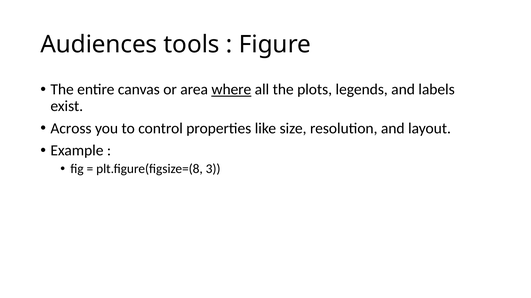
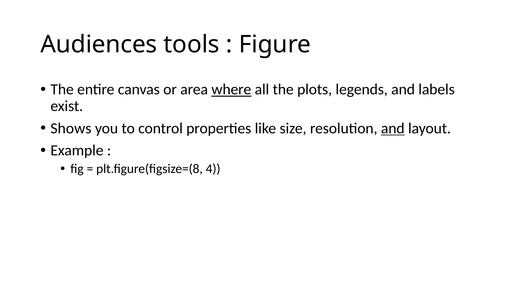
Across: Across -> Shows (71, 129)
and underline: none -> present (393, 129)
3: 3 -> 4 (213, 169)
